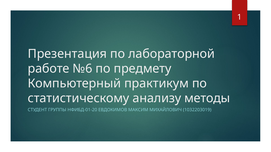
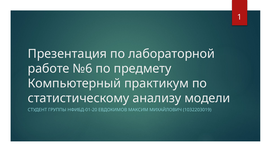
методы: методы -> модели (207, 99)
